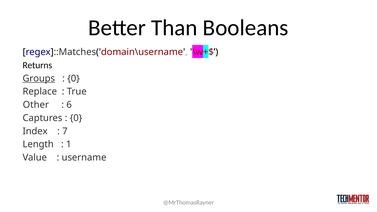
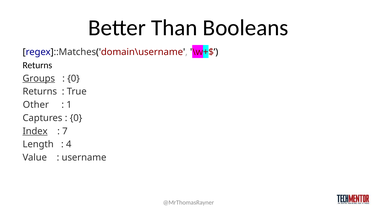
Replace: Replace -> Returns (40, 92)
6: 6 -> 1 (69, 105)
Index underline: none -> present (35, 131)
1: 1 -> 4 (69, 144)
